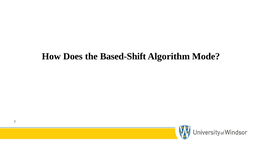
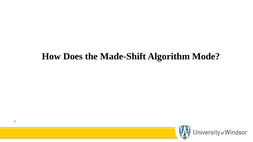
Based-Shift: Based-Shift -> Made-Shift (123, 56)
